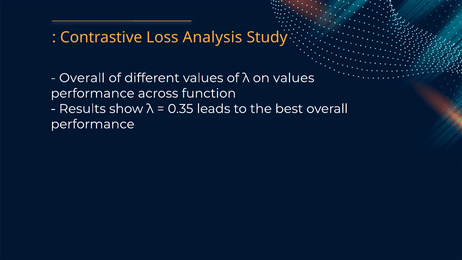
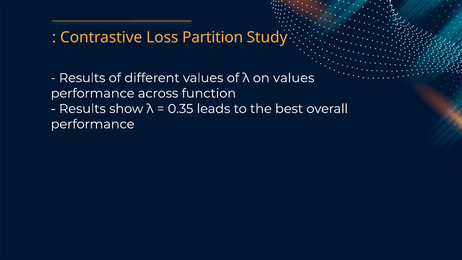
Analysis: Analysis -> Partition (213, 37)
Overall: Overall -> Results (82, 78)
